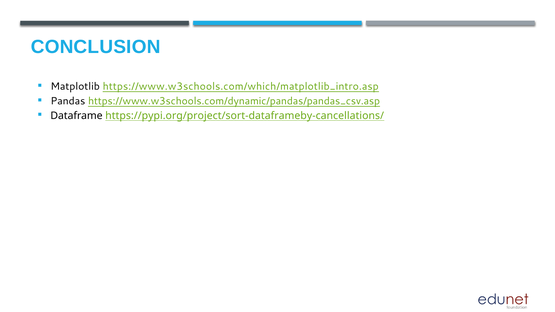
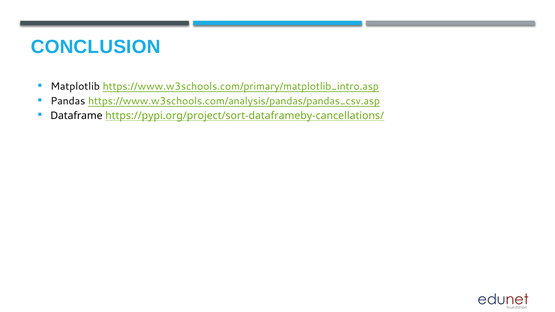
https://www.w3schools.com/which/matplotlib_intro.asp: https://www.w3schools.com/which/matplotlib_intro.asp -> https://www.w3schools.com/primary/matplotlib_intro.asp (241, 86)
https://www.w3schools.com/dynamic/pandas/pandas_csv.asp: https://www.w3schools.com/dynamic/pandas/pandas_csv.asp -> https://www.w3schools.com/analysis/pandas/pandas_csv.asp (234, 101)
